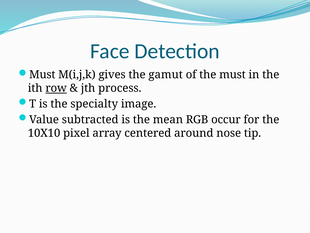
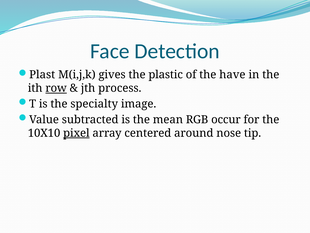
Must: Must -> Plast (42, 75)
gamut: gamut -> plastic (166, 75)
the must: must -> have (232, 75)
pixel underline: none -> present (76, 133)
